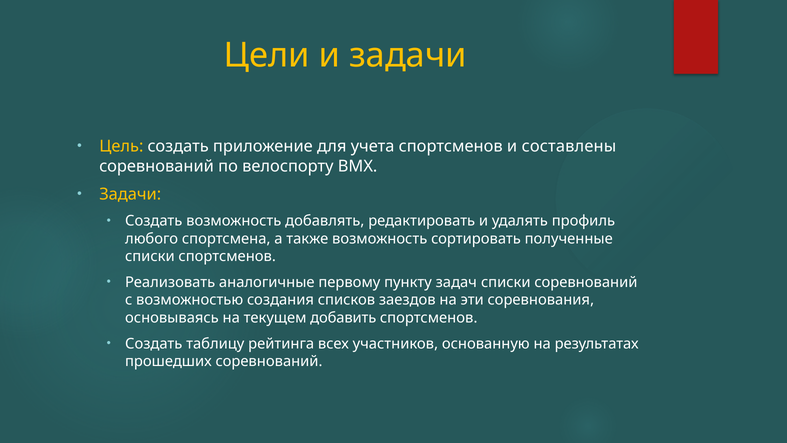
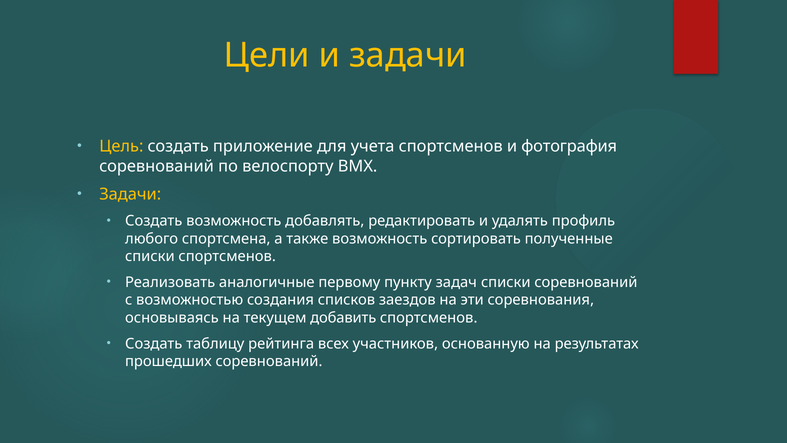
составлены: составлены -> фотография (569, 146)
